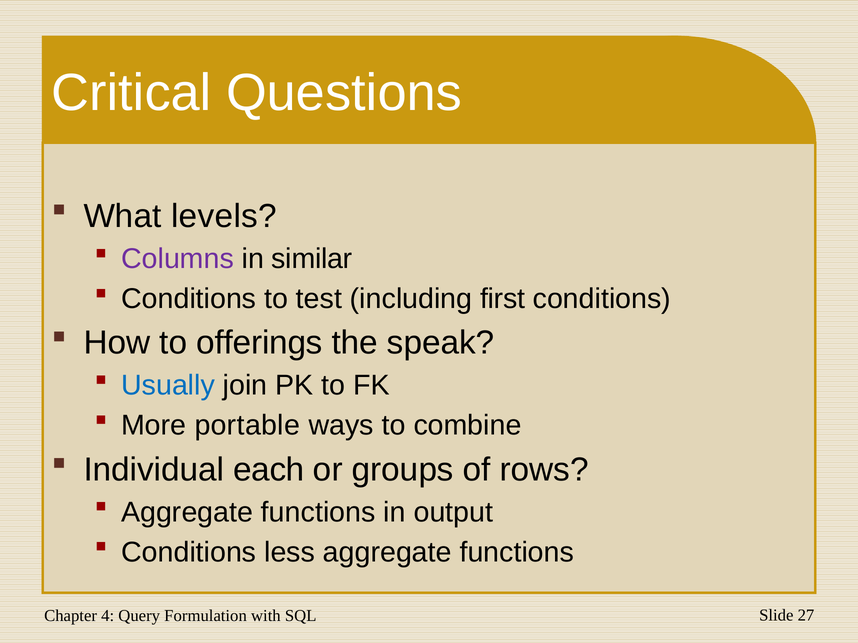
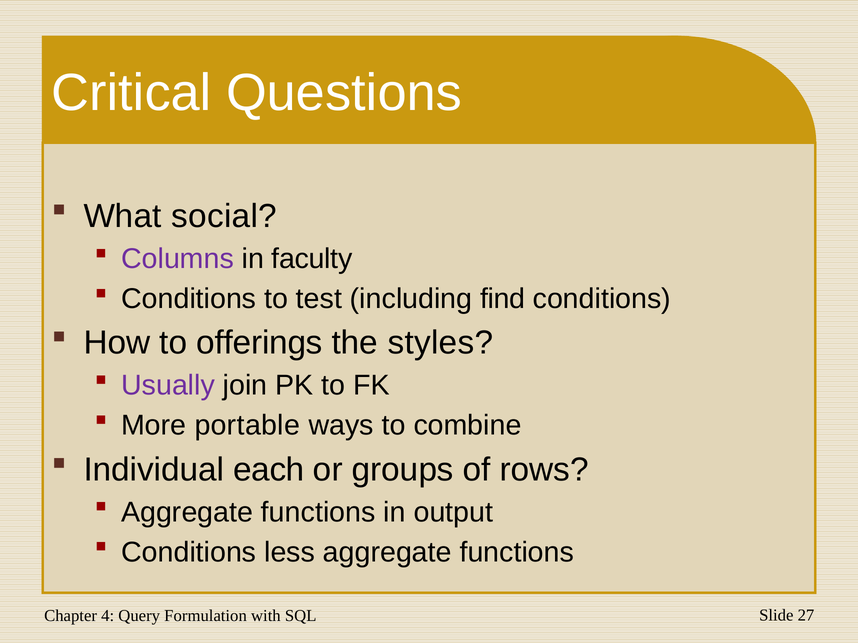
levels: levels -> social (224, 216)
similar: similar -> faculty (312, 259)
first: first -> find (503, 299)
speak: speak -> styles (441, 343)
Usually colour: blue -> purple (168, 386)
